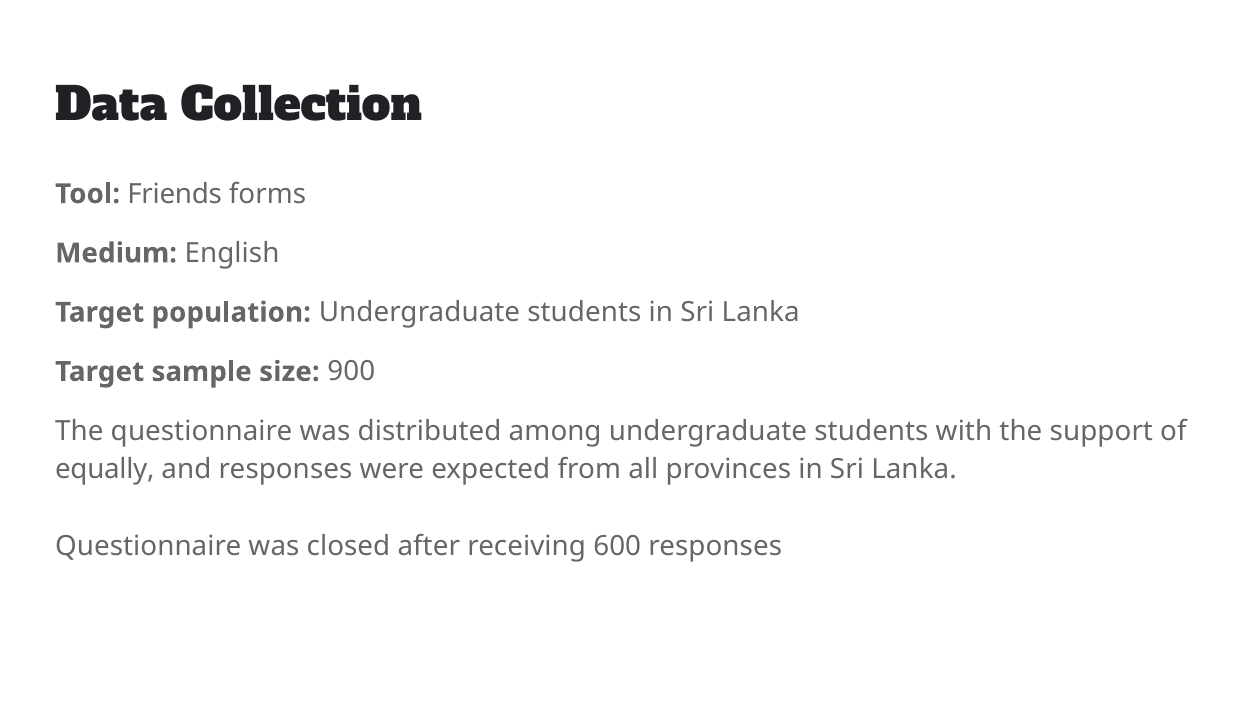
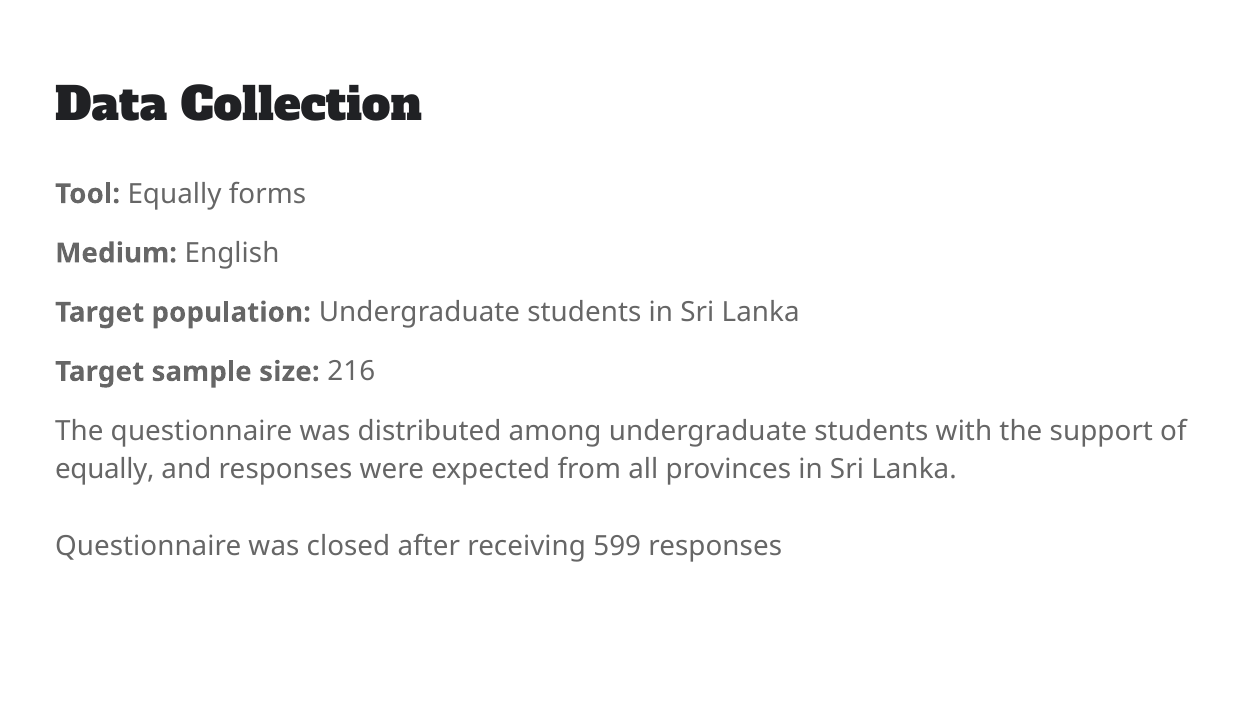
Tool Friends: Friends -> Equally (174, 194)
900: 900 -> 216 (351, 372)
600: 600 -> 599 (617, 546)
